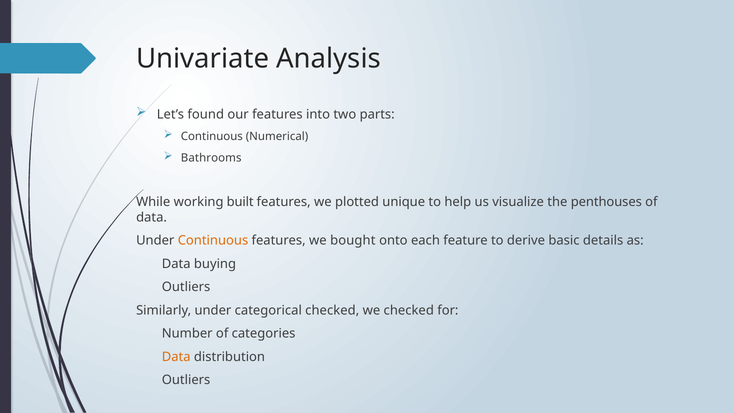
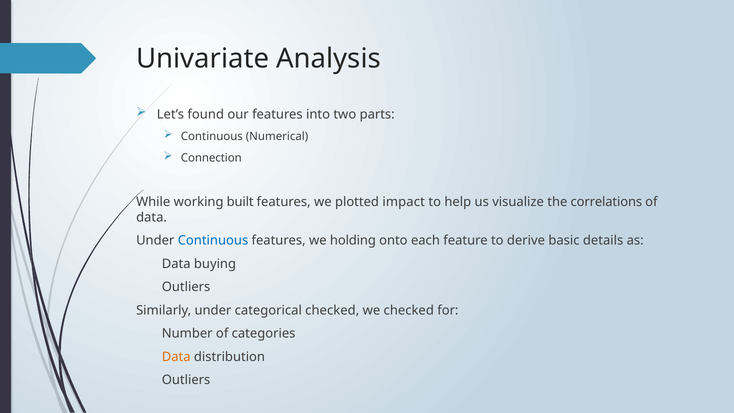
Bathrooms: Bathrooms -> Connection (211, 158)
unique: unique -> impact (404, 202)
penthouses: penthouses -> correlations (606, 202)
Continuous colour: orange -> blue (213, 241)
bought: bought -> holding (353, 241)
